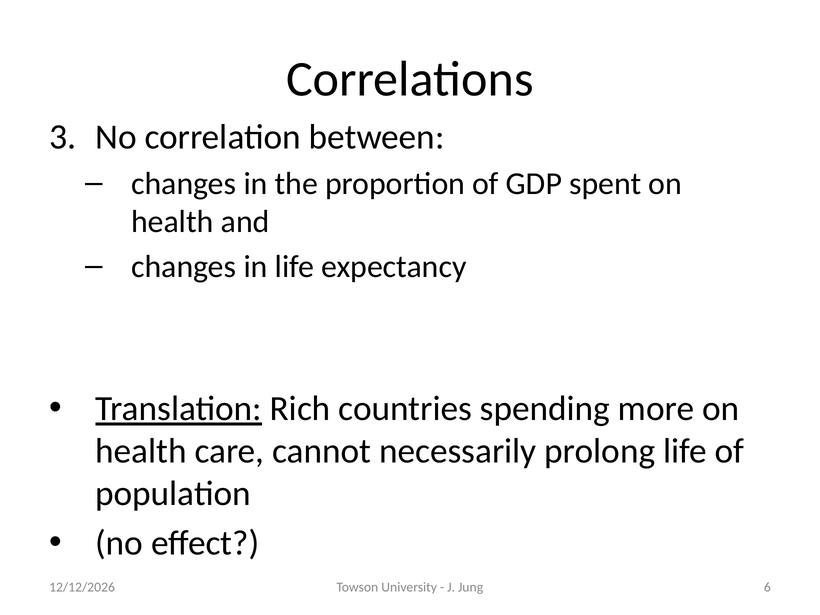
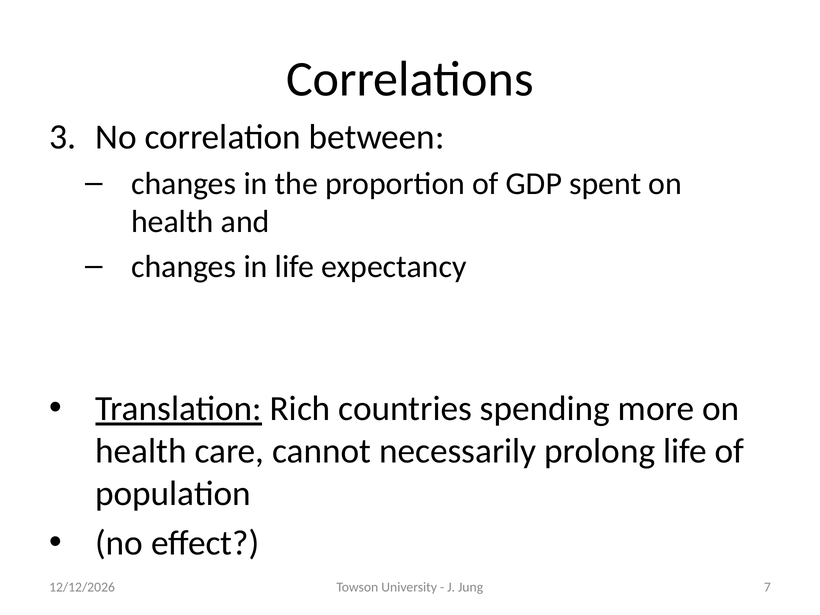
6: 6 -> 7 (767, 587)
